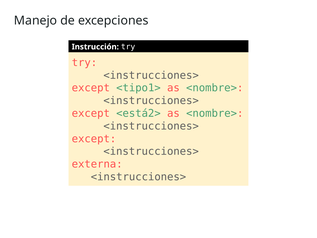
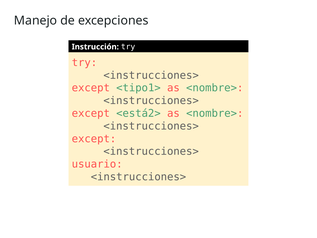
externa: externa -> usuario (97, 164)
